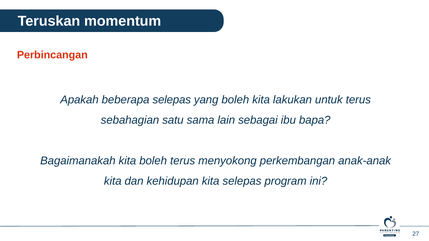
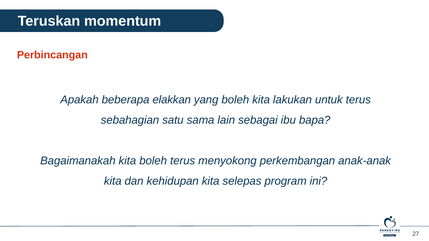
beberapa selepas: selepas -> elakkan (172, 100)
